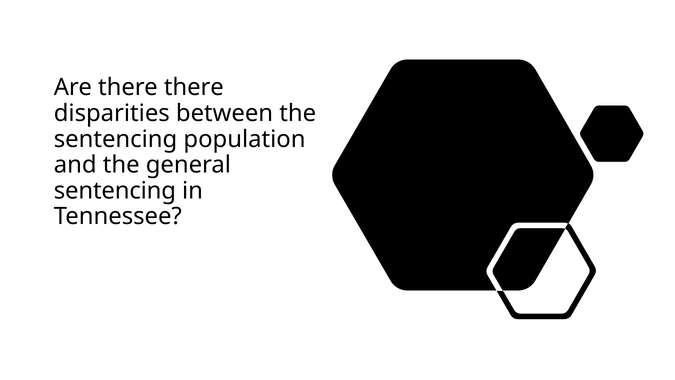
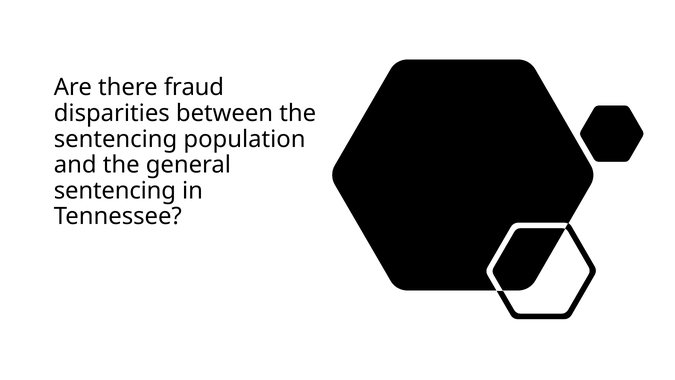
there there: there -> fraud (194, 87)
